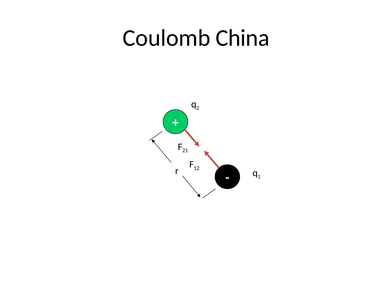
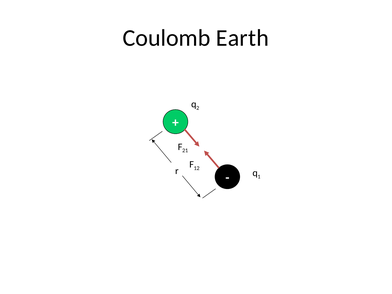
China: China -> Earth (242, 38)
